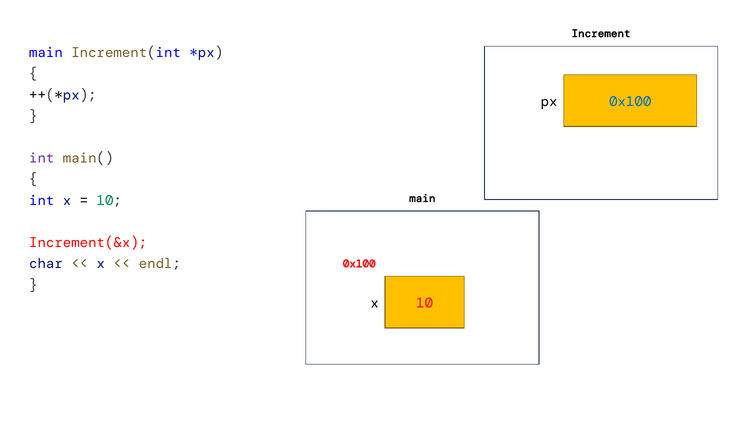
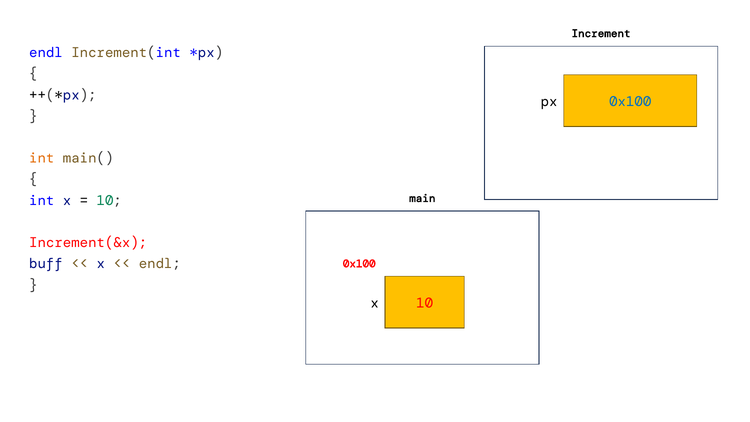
main: main -> endl (46, 53)
int colour: purple -> orange (42, 158)
char: char -> buff (46, 264)
